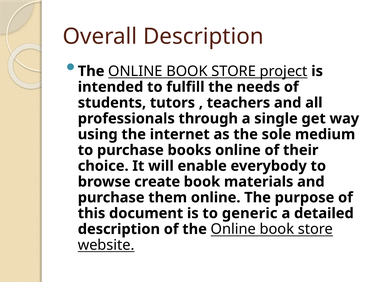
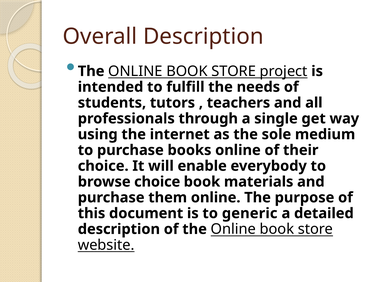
browse create: create -> choice (157, 182)
